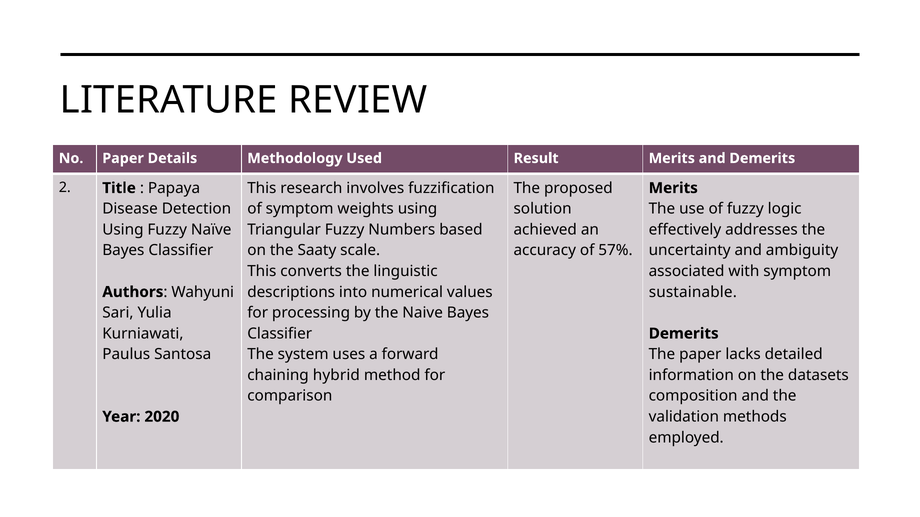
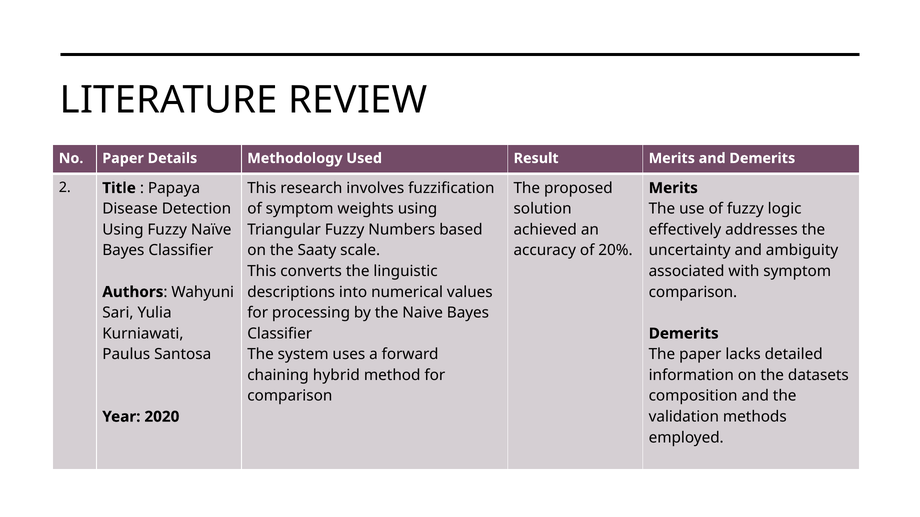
57%: 57% -> 20% (616, 251)
sustainable: sustainable -> comparison (693, 292)
